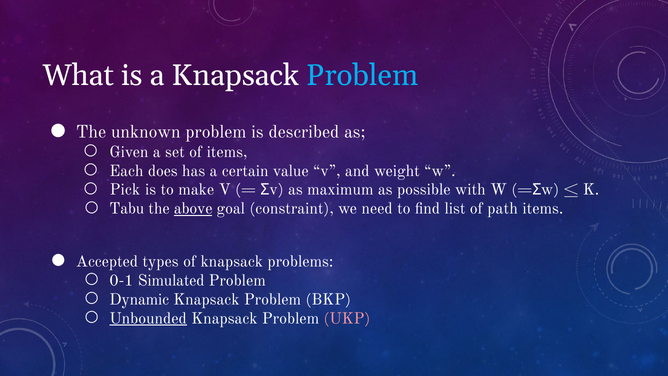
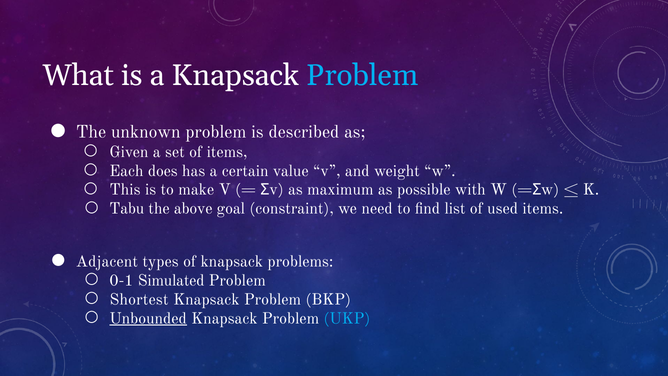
Pick: Pick -> This (125, 190)
above underline: present -> none (193, 209)
path: path -> used (503, 209)
Accepted: Accepted -> Adjacent (107, 261)
Dynamic: Dynamic -> Shortest (139, 299)
UKP colour: pink -> light blue (347, 318)
